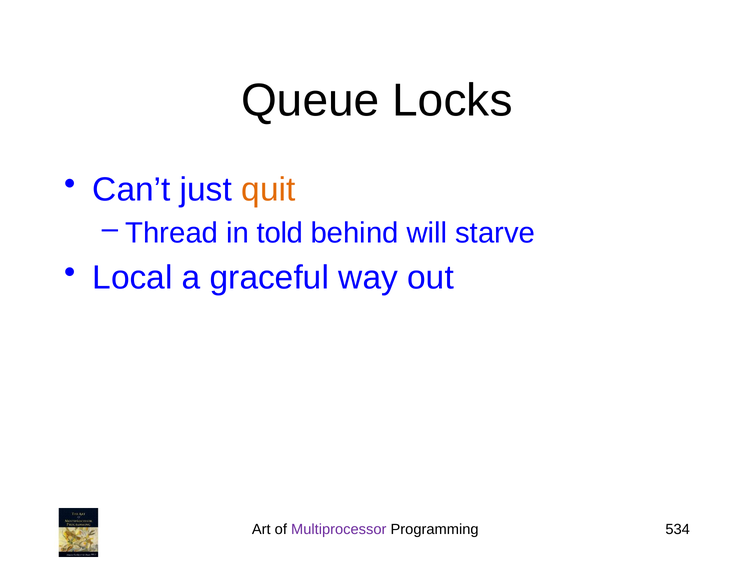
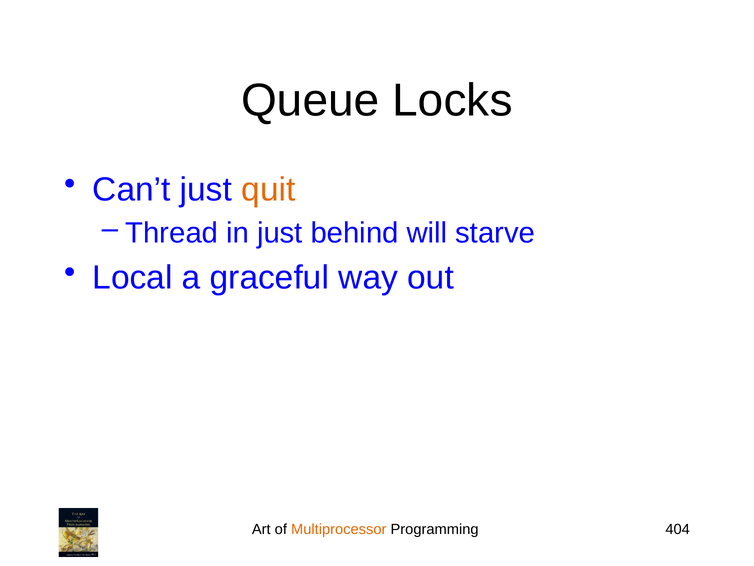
in told: told -> just (280, 233)
Multiprocessor colour: purple -> orange (339, 529)
534: 534 -> 404 (678, 529)
